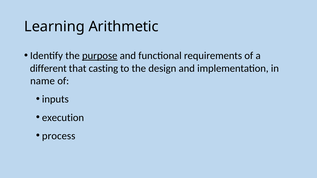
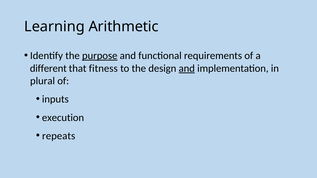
casting: casting -> fitness (103, 68)
and underline: none -> present (187, 68)
name: name -> plural (43, 81)
process: process -> repeats (59, 136)
